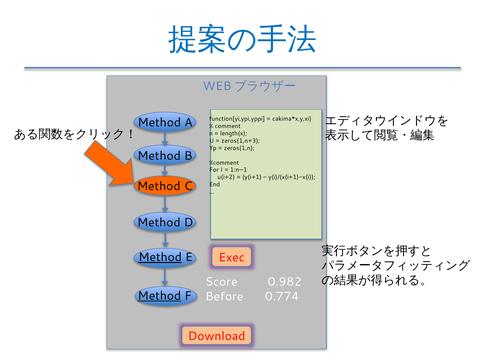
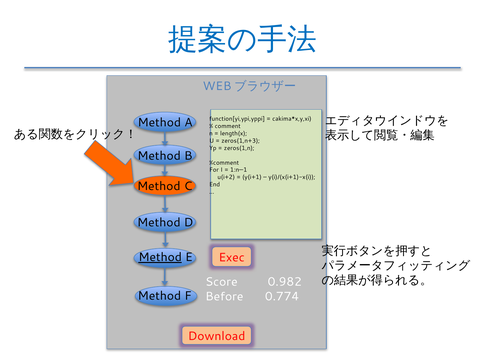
Method underline: present -> none (159, 295)
